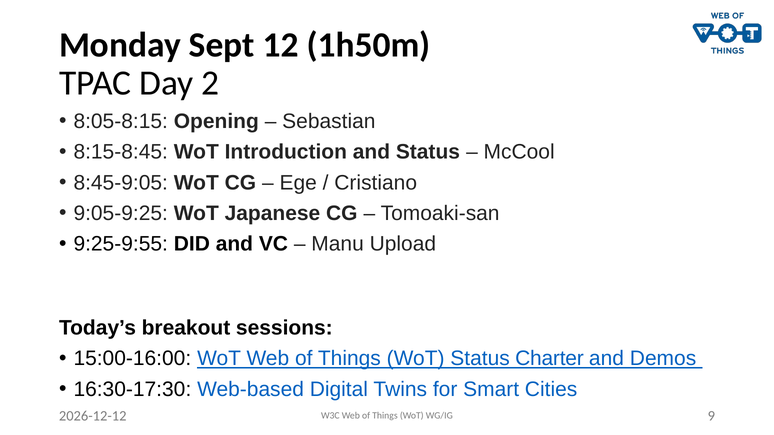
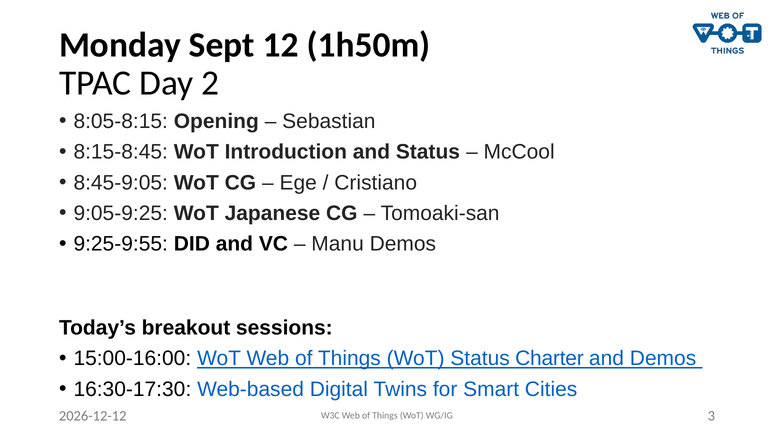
Manu Upload: Upload -> Demos (403, 244)
9: 9 -> 3 (711, 416)
